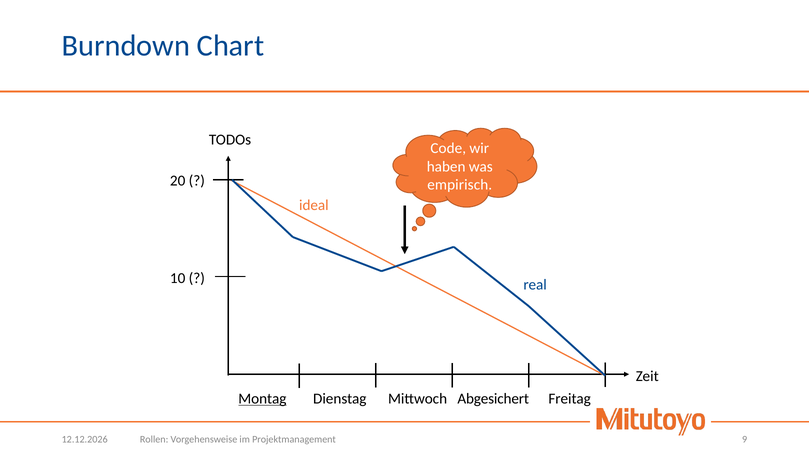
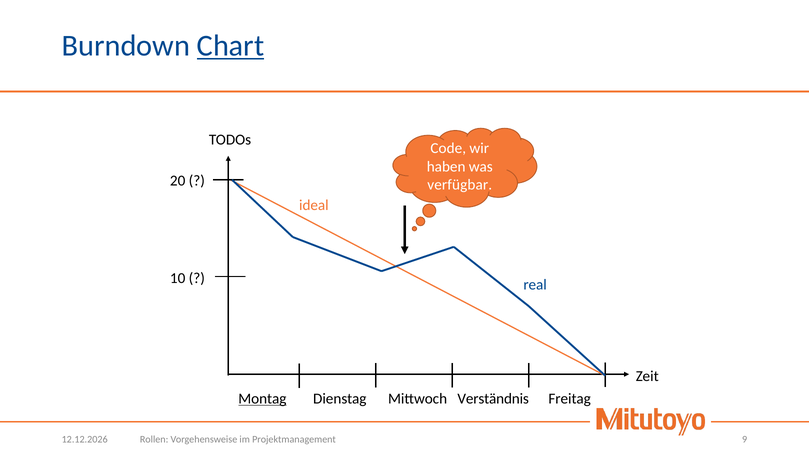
Chart underline: none -> present (230, 46)
empirisch: empirisch -> verfügbar (460, 185)
Abgesichert: Abgesichert -> Verständnis (493, 399)
